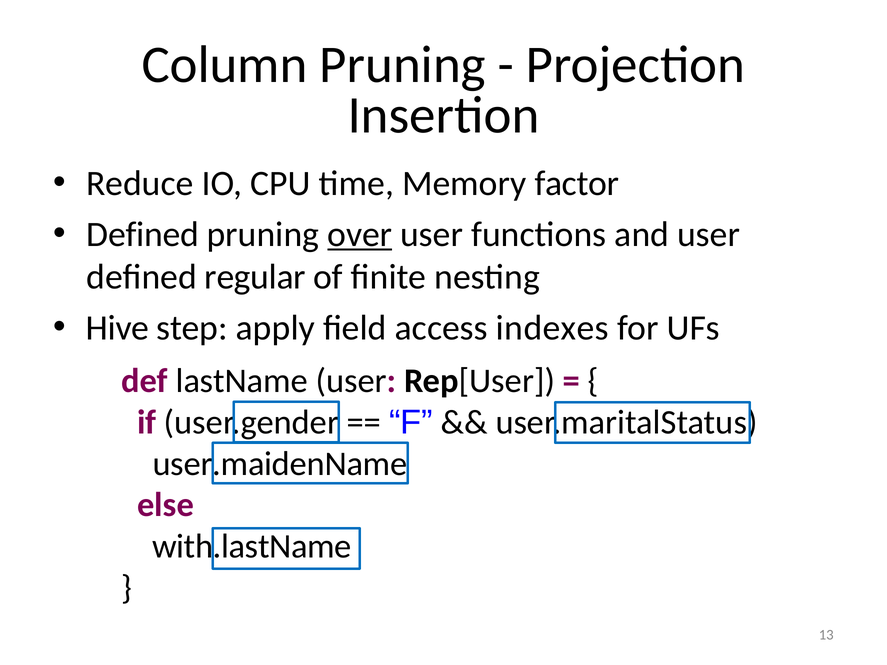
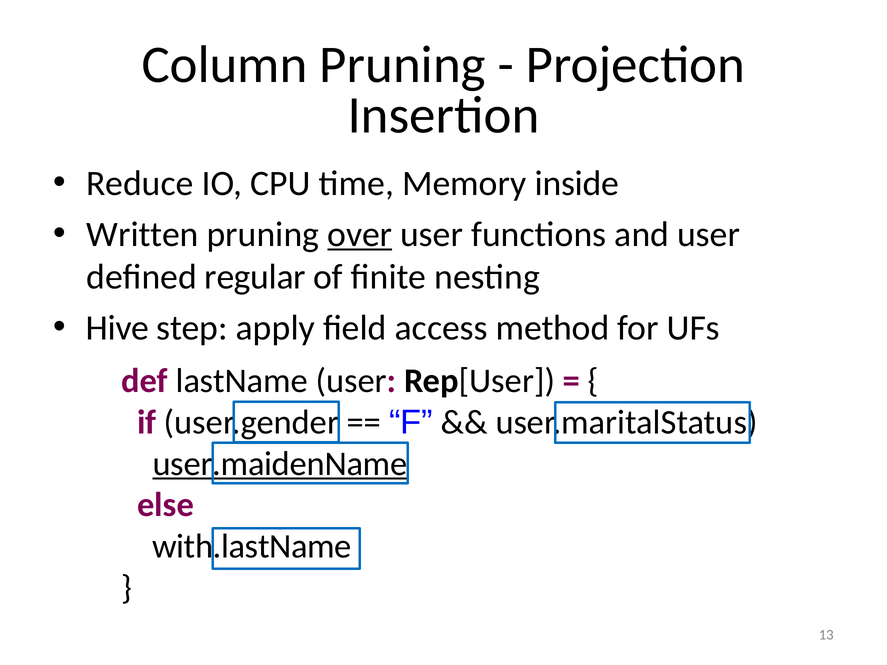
factor: factor -> inside (577, 184)
Defined: Defined -> Written (143, 234)
indexes: indexes -> method (553, 328)
user.maidenName underline: none -> present (280, 464)
